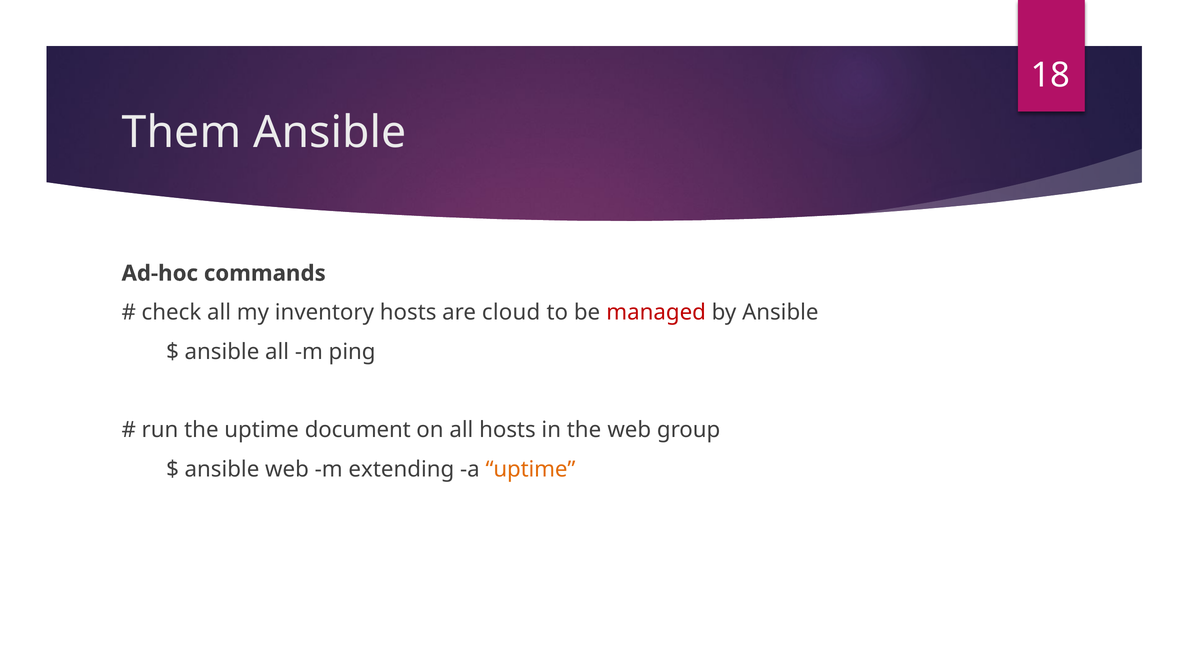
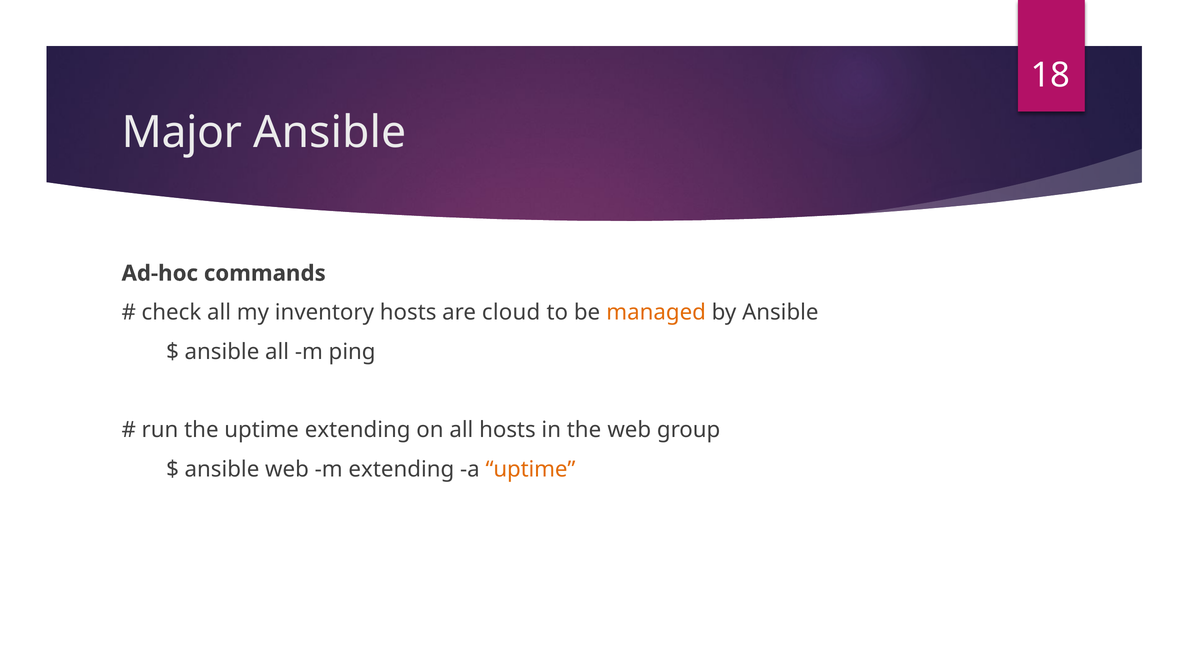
Them: Them -> Major (182, 133)
managed colour: red -> orange (656, 312)
uptime document: document -> extending (358, 430)
